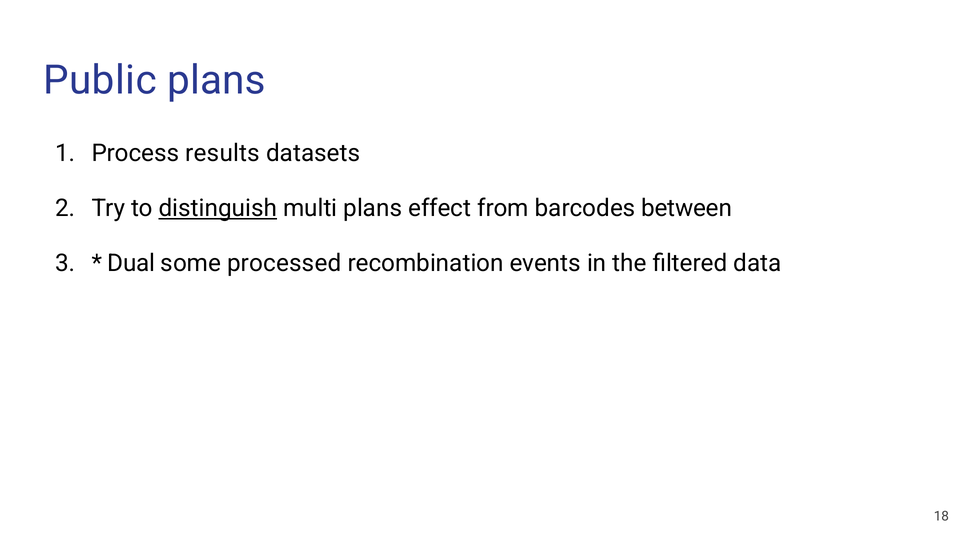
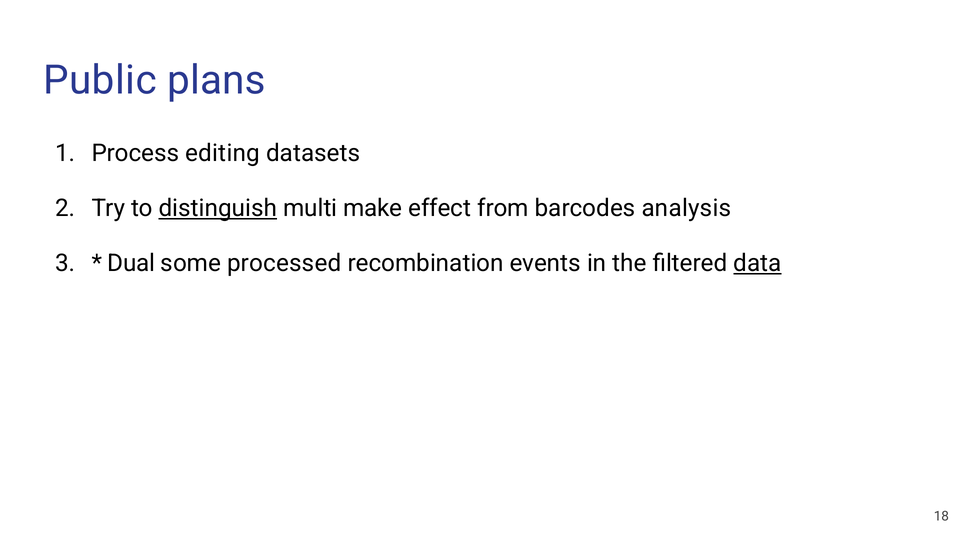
results: results -> editing (223, 153)
multi plans: plans -> make (373, 208)
between: between -> analysis (686, 208)
data underline: none -> present (757, 263)
